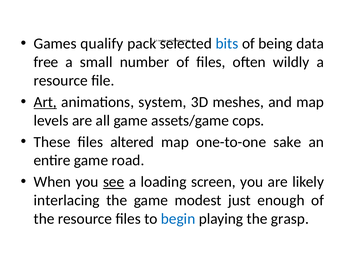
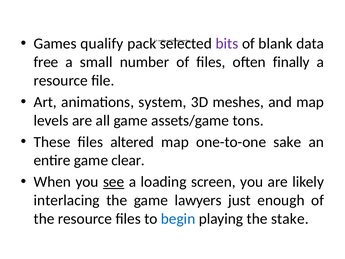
bits colour: blue -> purple (227, 44)
being: being -> blank (276, 44)
wildly: wildly -> finally (291, 62)
Art underline: present -> none (45, 102)
cops: cops -> tons (248, 120)
road: road -> clear (128, 160)
modest: modest -> lawyers (198, 200)
grasp: grasp -> stake (290, 219)
